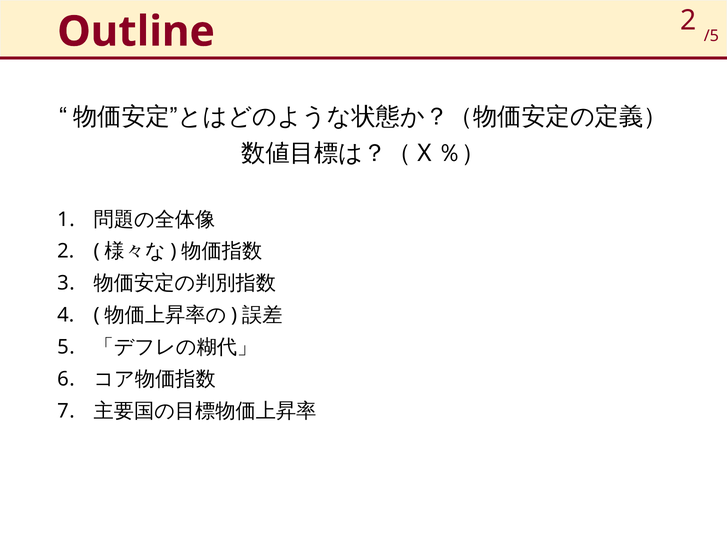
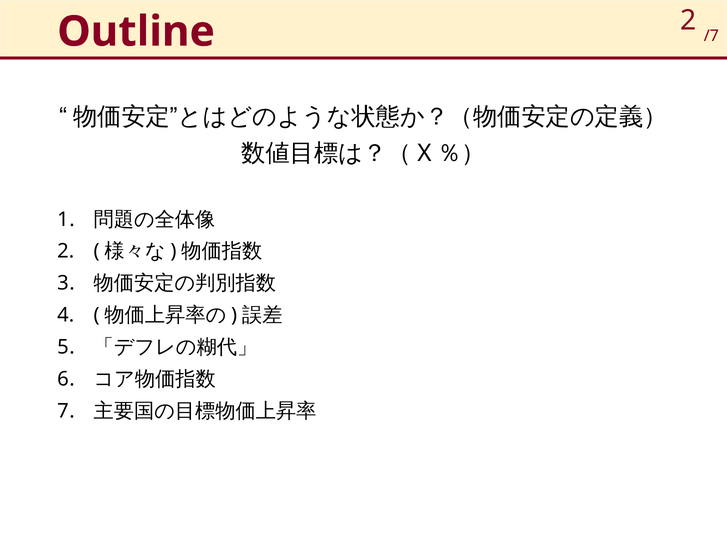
/5: /5 -> /7 (711, 36)
